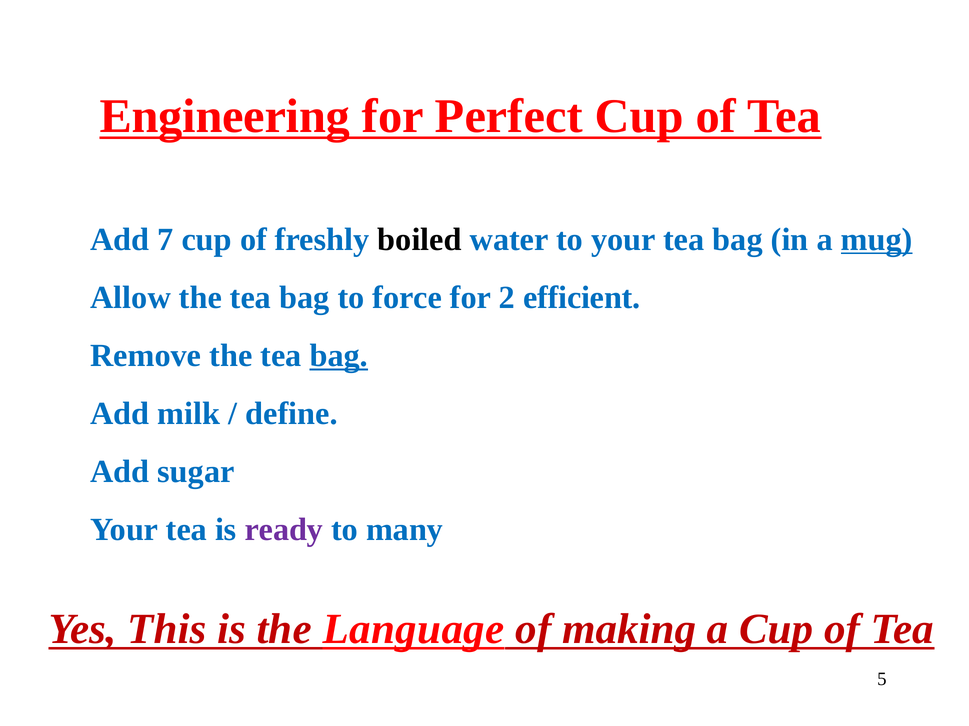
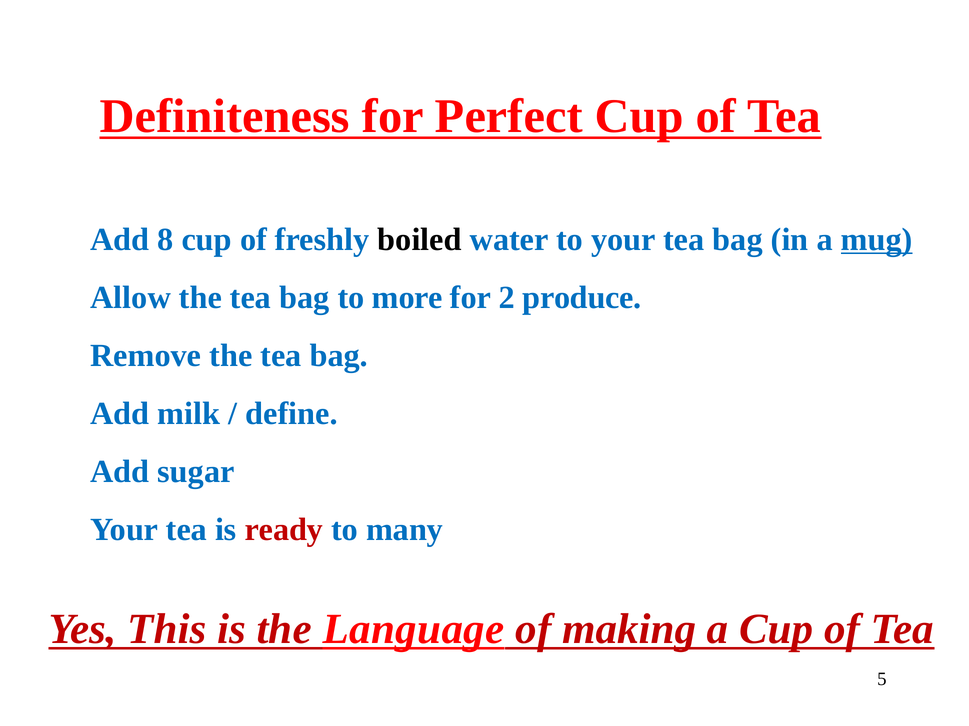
Engineering: Engineering -> Definiteness (225, 116)
7: 7 -> 8 (165, 240)
force: force -> more (407, 298)
efficient: efficient -> produce (582, 298)
bag underline: present -> none (339, 356)
ready colour: purple -> red (284, 530)
